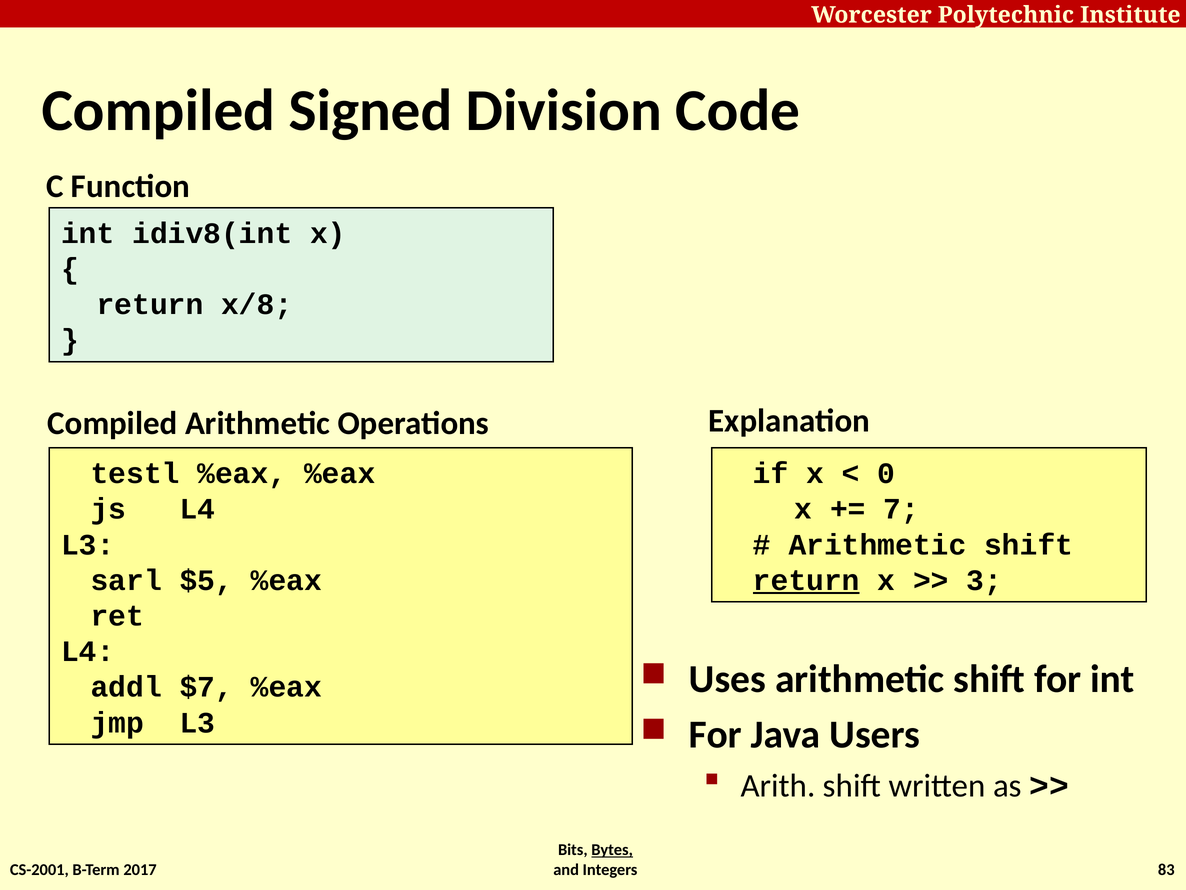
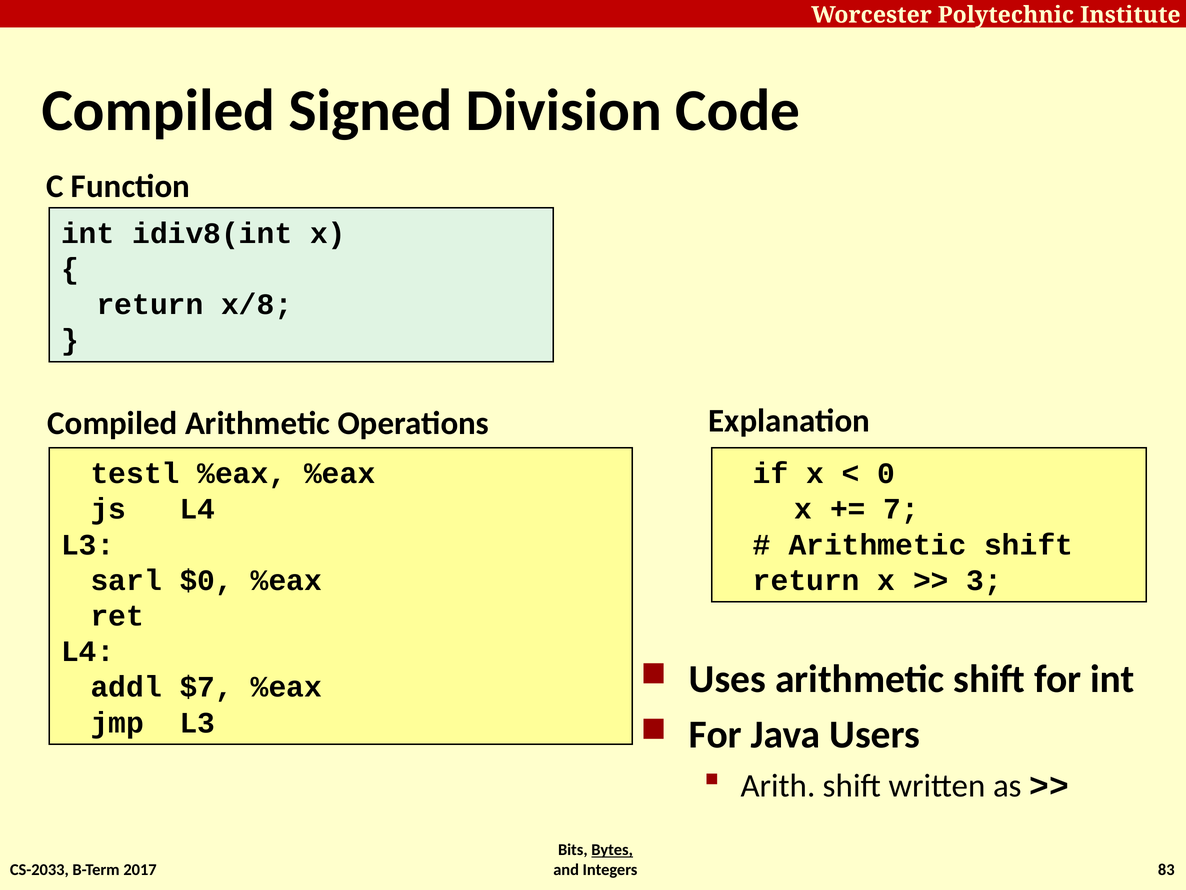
$5: $5 -> $0 (206, 580)
return underline: present -> none (806, 580)
CS-2001: CS-2001 -> CS-2033 (39, 869)
